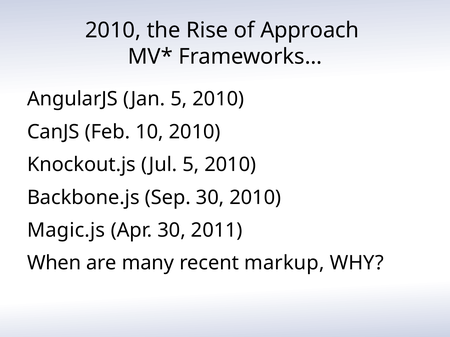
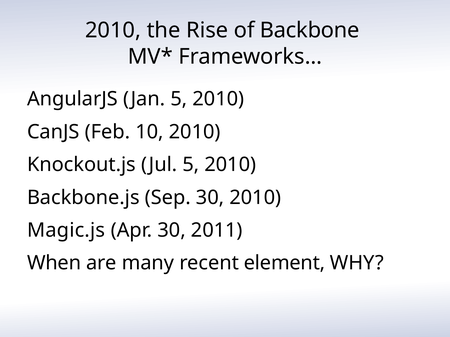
Approach: Approach -> Backbone (310, 30)
markup: markup -> element (285, 263)
